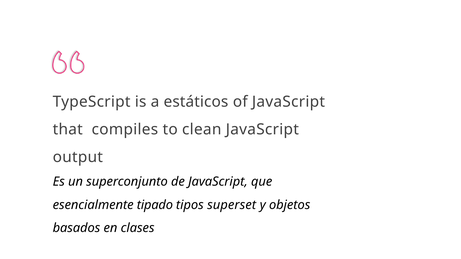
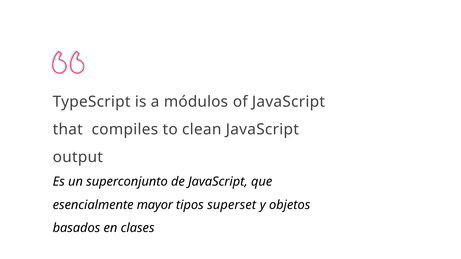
estáticos: estáticos -> módulos (196, 102)
tipado: tipado -> mayor (155, 205)
